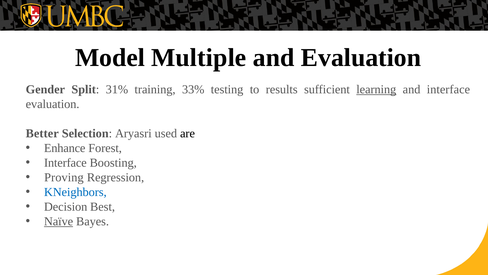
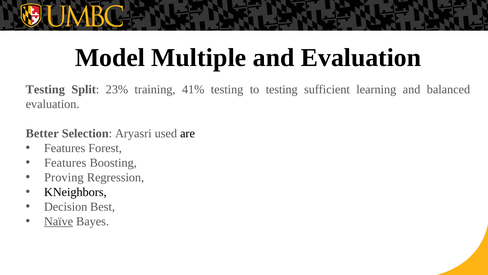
Gender: Gender -> Testing (45, 89)
31%: 31% -> 23% (117, 89)
33%: 33% -> 41% (193, 89)
to results: results -> testing (282, 89)
learning underline: present -> none (376, 89)
and interface: interface -> balanced (448, 89)
Enhance: Enhance -> Features (65, 148)
Interface: Interface -> Features (65, 162)
KNeighbors colour: blue -> black (75, 192)
